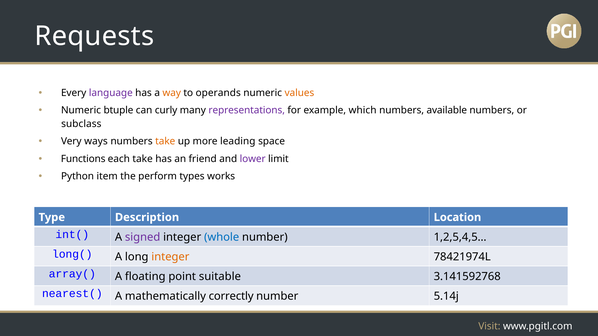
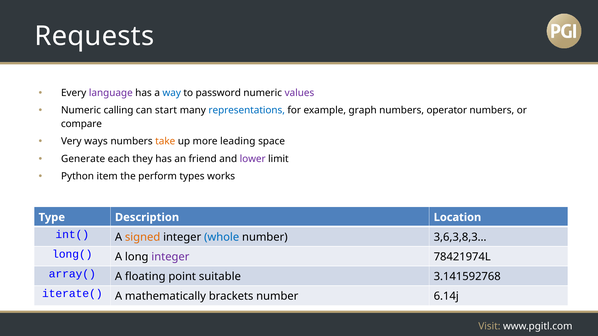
way colour: orange -> blue (172, 93)
operands: operands -> password (218, 93)
values colour: orange -> purple (299, 93)
btuple: btuple -> calling (118, 110)
curly: curly -> start (166, 110)
representations colour: purple -> blue (247, 110)
which: which -> graph (363, 110)
available: available -> operator (447, 110)
subclass: subclass -> compare (81, 124)
Functions: Functions -> Generate (83, 159)
each take: take -> they (143, 159)
signed colour: purple -> orange (143, 237)
1,2,5,4,5…: 1,2,5,4,5… -> 3,6,3,8,3… (460, 237)
integer colour: orange -> purple (170, 257)
nearest(: nearest( -> iterate( (72, 294)
correctly: correctly -> brackets (231, 297)
5.14j: 5.14j -> 6.14j (446, 297)
